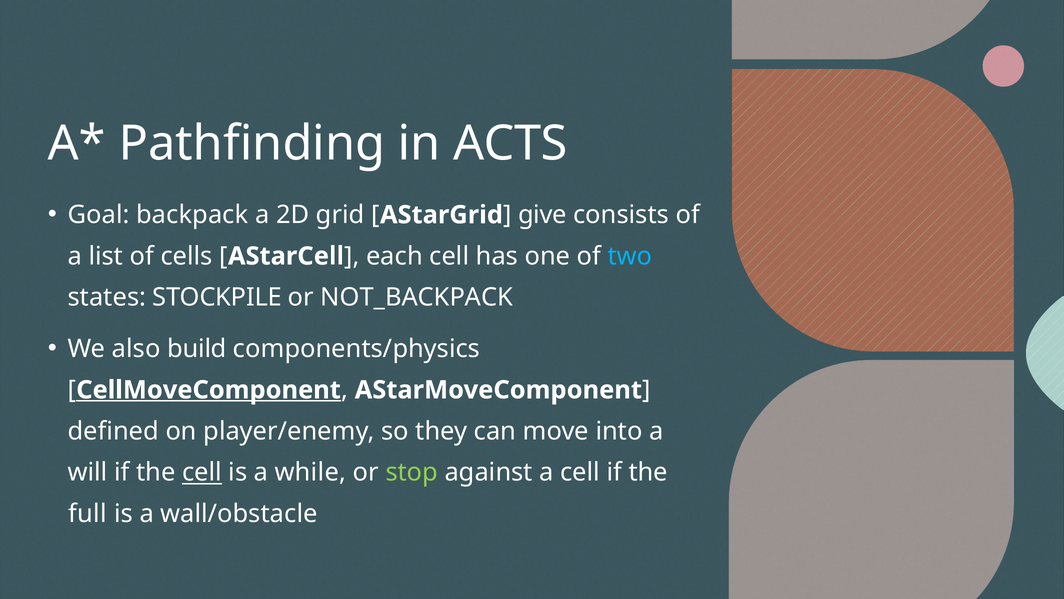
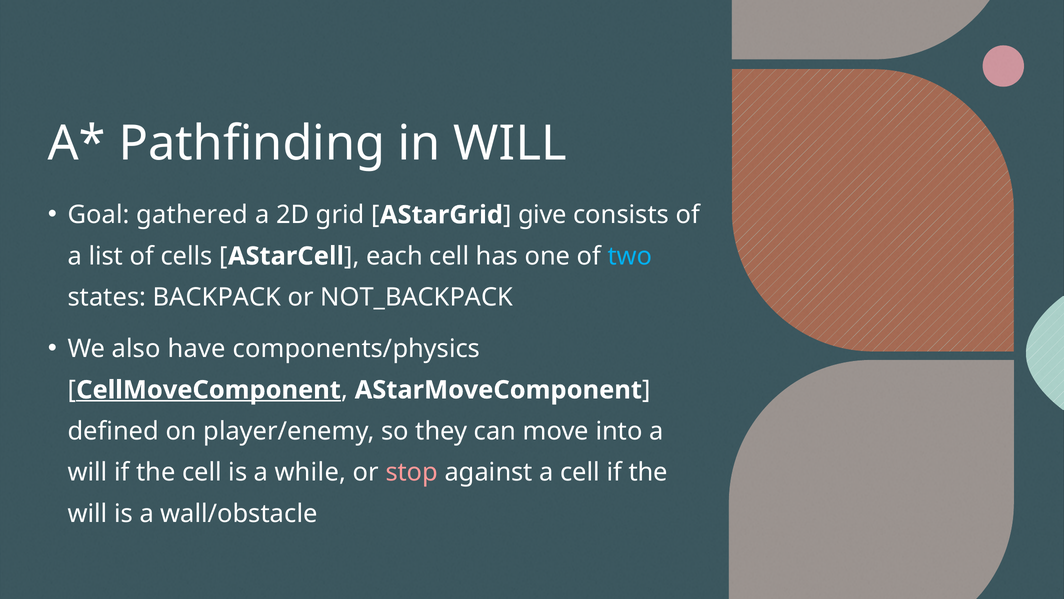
in ACTS: ACTS -> WILL (510, 143)
backpack: backpack -> gathered (192, 215)
STOCKPILE: STOCKPILE -> BACKPACK (217, 297)
build: build -> have (197, 348)
cell underline: present -> none (202, 472)
stop colour: light green -> pink (412, 472)
full: full -> will (88, 513)
